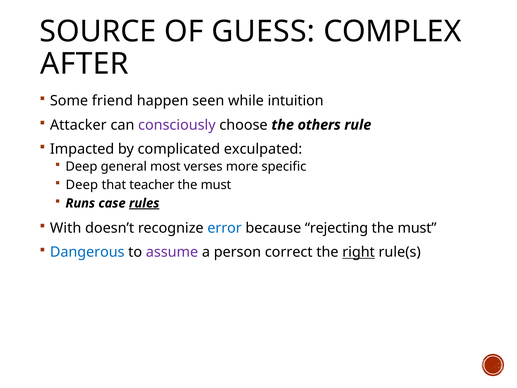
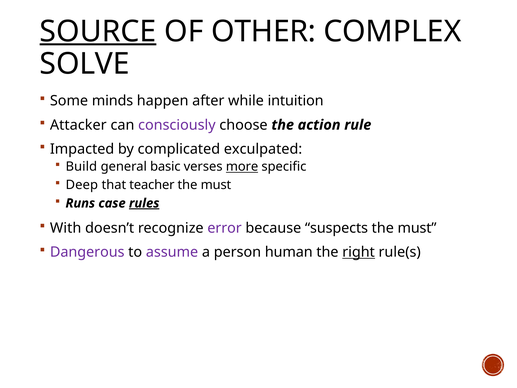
SOURCE underline: none -> present (98, 31)
GUESS: GUESS -> OTHER (264, 31)
AFTER: AFTER -> SOLVE (85, 64)
friend: friend -> minds (113, 101)
seen: seen -> after (208, 101)
others: others -> action (319, 125)
Deep: Deep -> Build (81, 167)
most: most -> basic (165, 167)
more underline: none -> present (242, 167)
error colour: blue -> purple (225, 228)
rejecting: rejecting -> suspects (336, 228)
Dangerous colour: blue -> purple (87, 252)
correct: correct -> human (289, 252)
